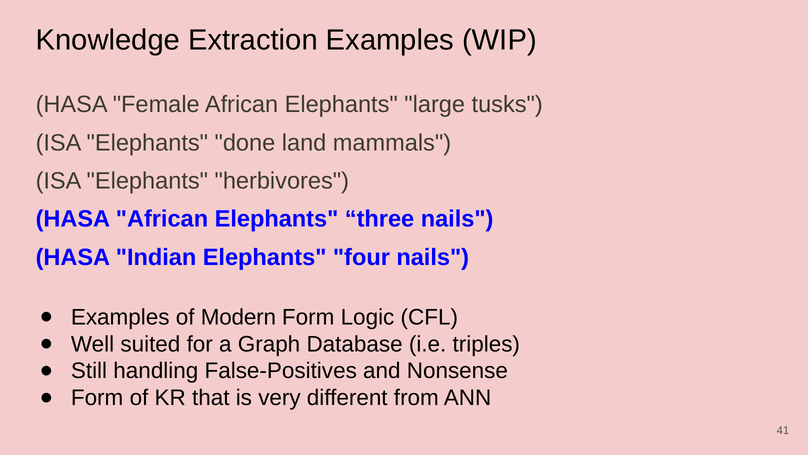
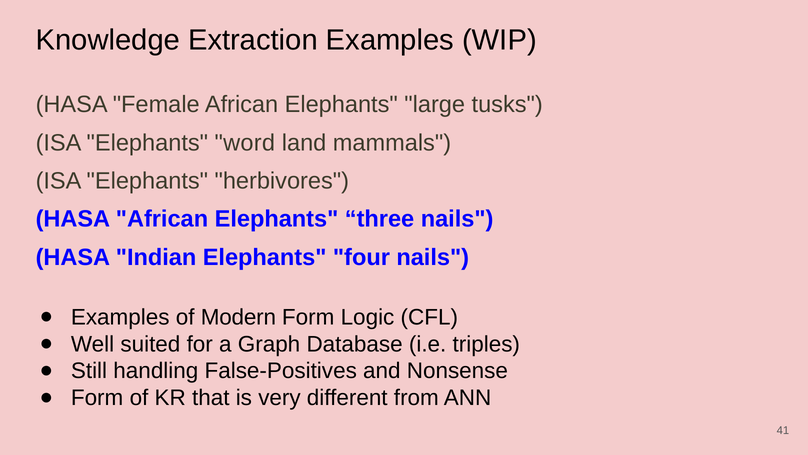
done: done -> word (245, 143)
